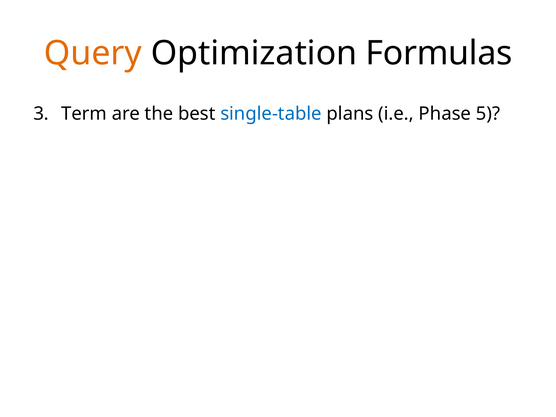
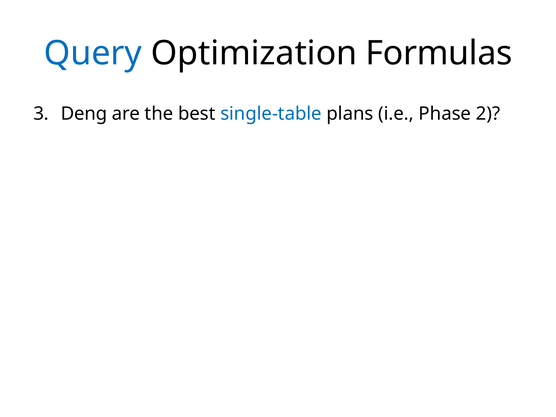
Query colour: orange -> blue (93, 53)
Term: Term -> Deng (84, 114)
5: 5 -> 2 (488, 114)
